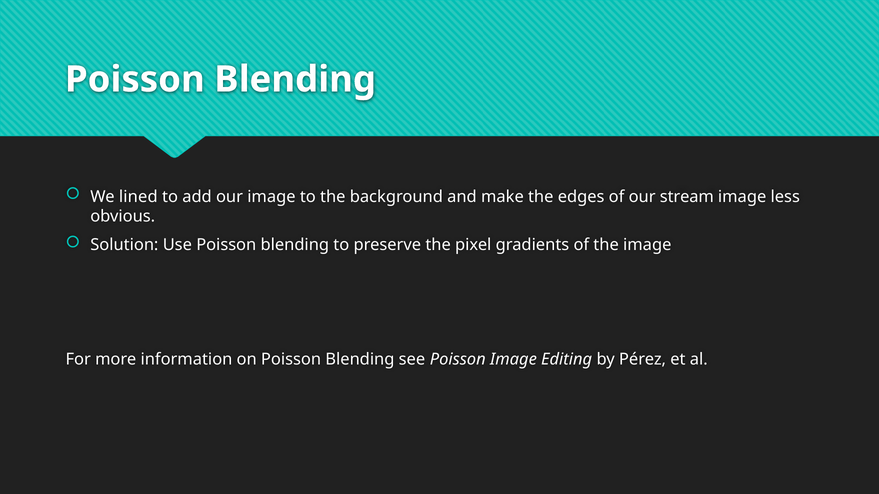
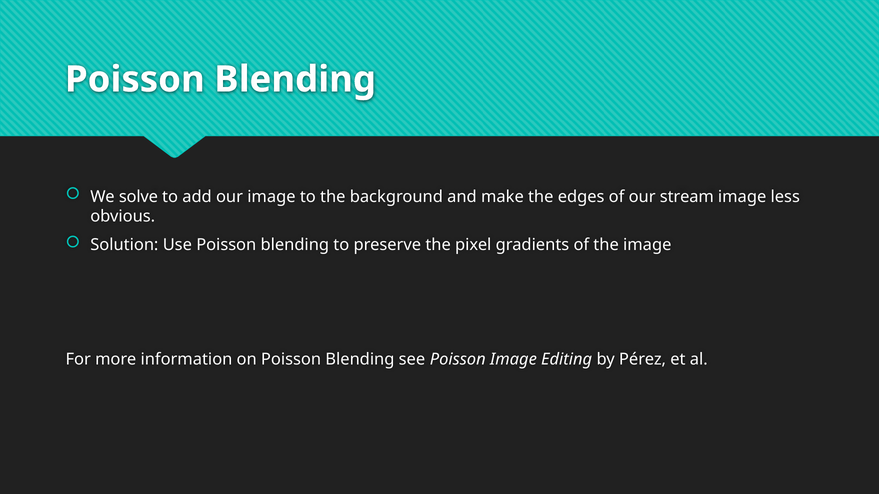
lined: lined -> solve (138, 197)
